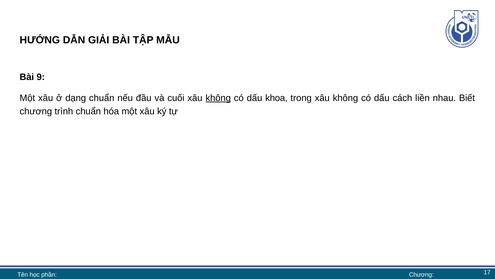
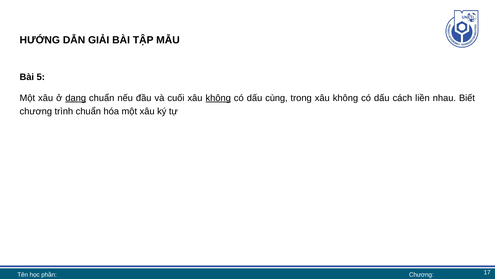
9: 9 -> 5 (41, 77)
dạng underline: none -> present (76, 98)
khoa: khoa -> cùng (276, 98)
